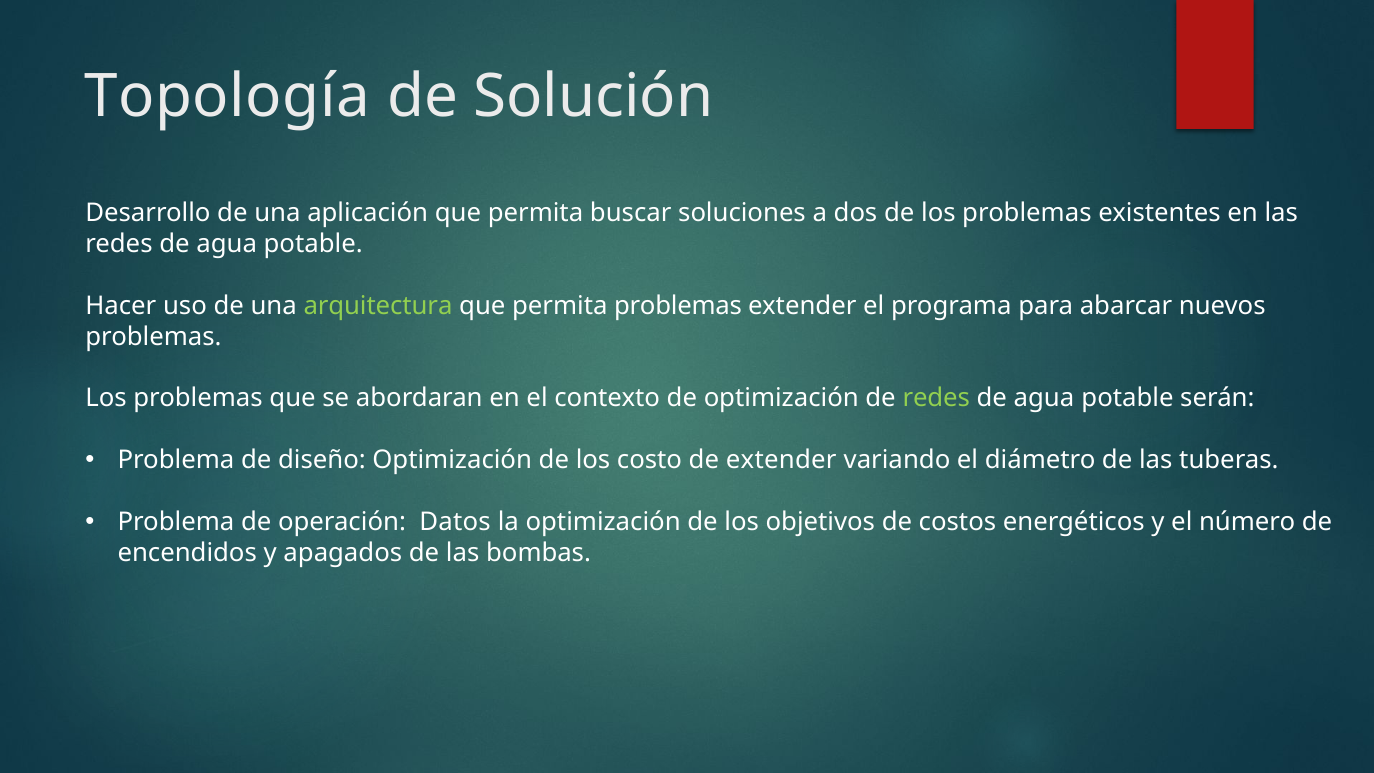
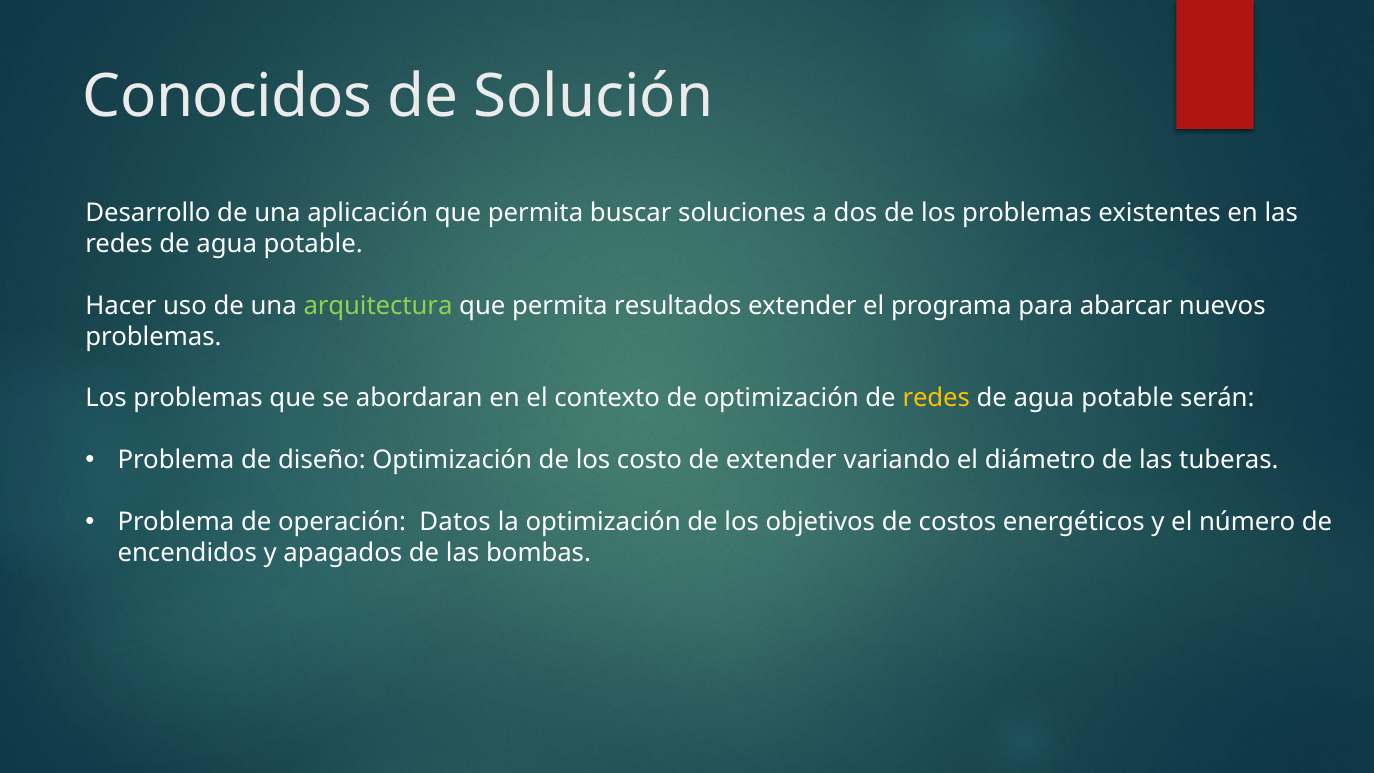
Topología: Topología -> Conocidos (228, 96)
permita problemas: problemas -> resultados (678, 306)
redes colour: light green -> yellow (936, 398)
